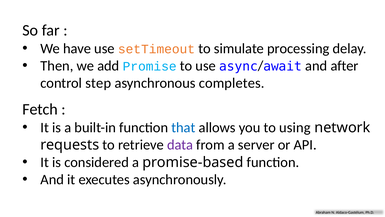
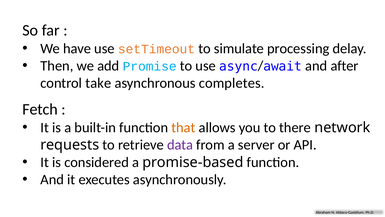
step: step -> take (98, 83)
that colour: blue -> orange (183, 127)
using: using -> there (295, 127)
